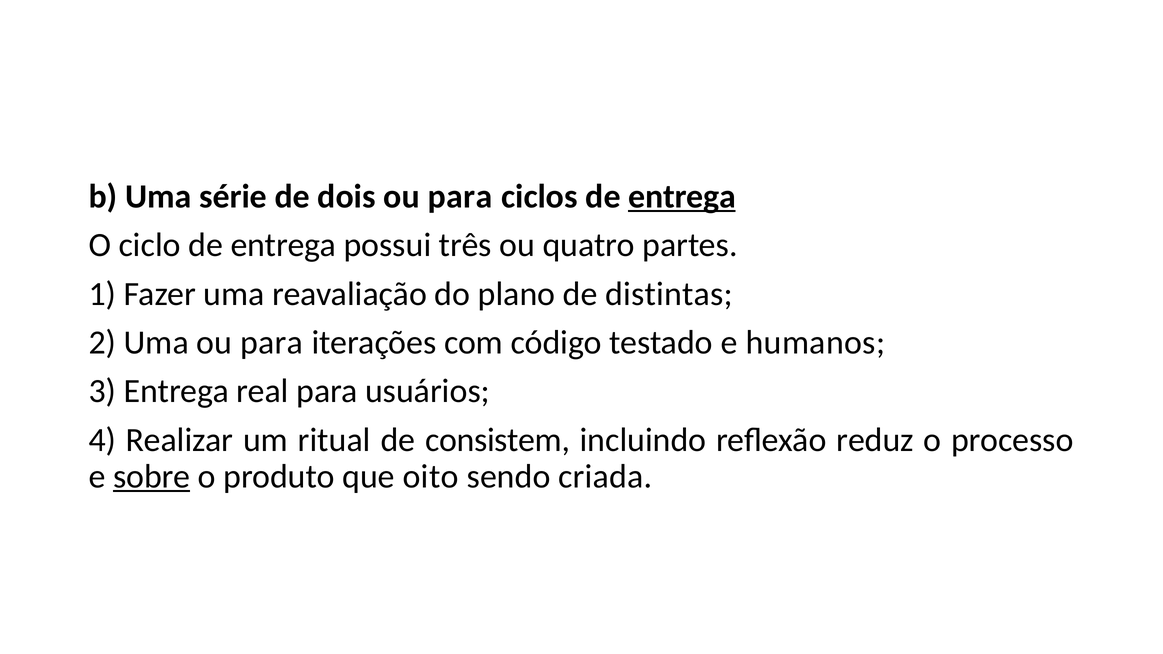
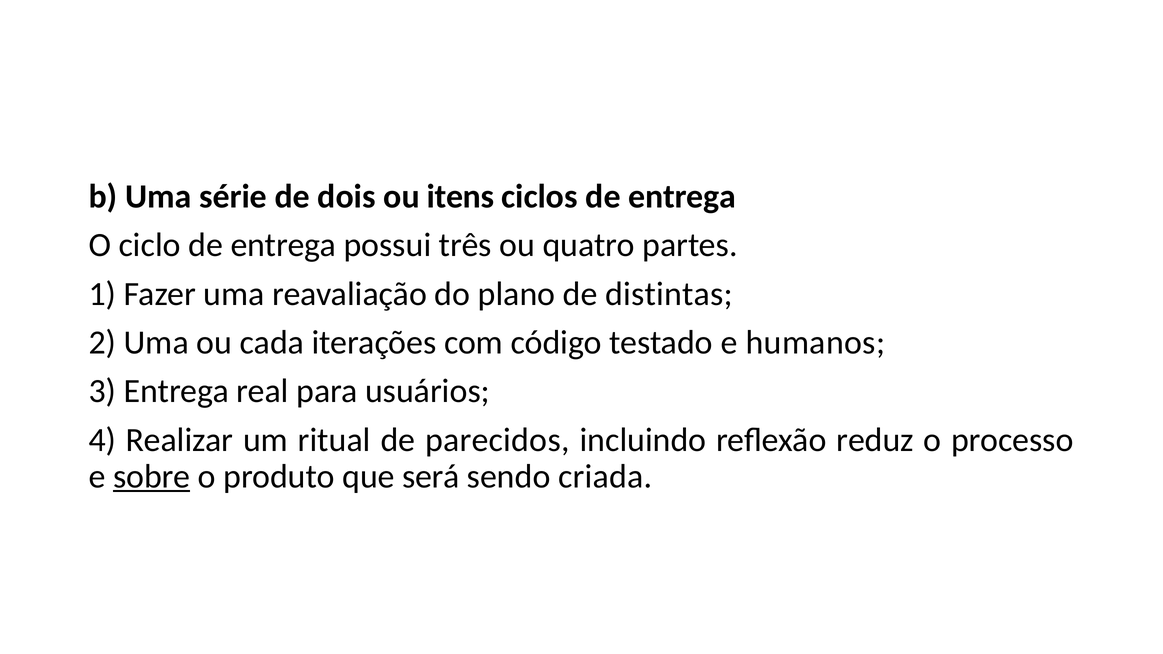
dois ou para: para -> itens (461, 197)
entrega underline: present -> none (682, 197)
Uma ou para: para -> cada (272, 343)
consistem: consistem -> parecidos (497, 440)
oito: oito -> será (431, 477)
